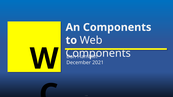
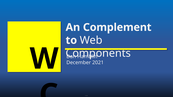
An Components: Components -> Complement (117, 27)
